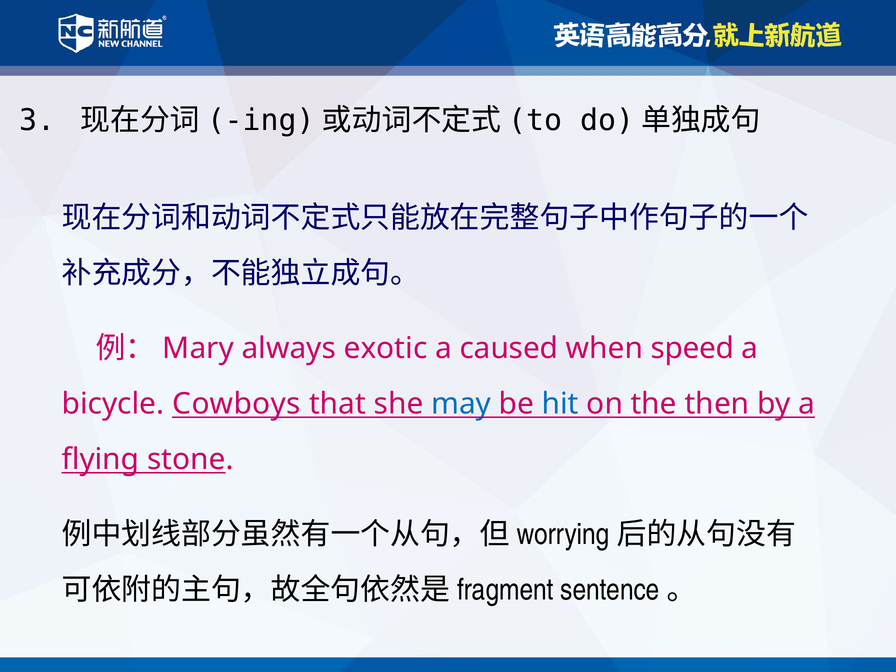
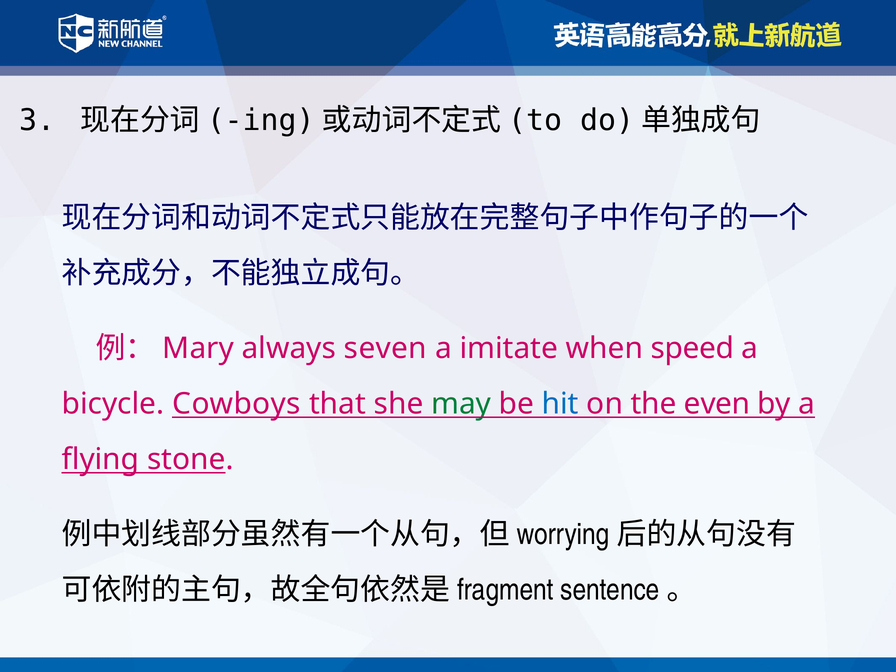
exotic: exotic -> seven (385, 348)
caused: caused -> imitate (509, 348)
may colour: blue -> green (461, 404)
then: then -> even (717, 404)
